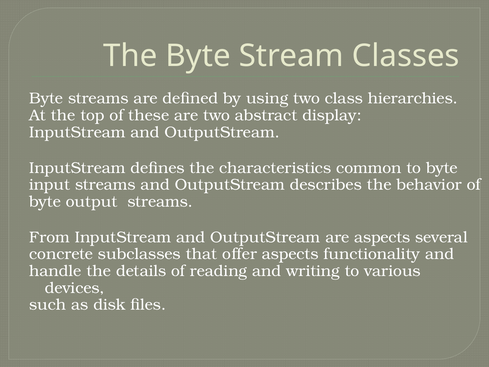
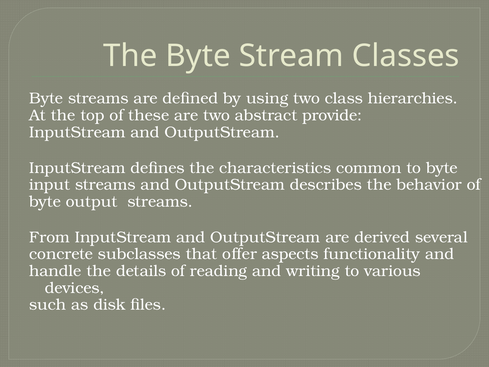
display: display -> provide (332, 115)
are aspects: aspects -> derived (382, 237)
